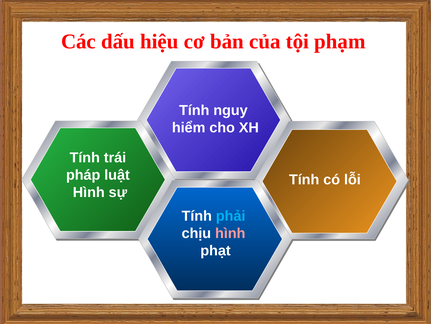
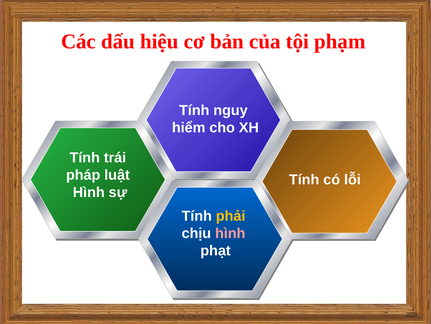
phải colour: light blue -> yellow (231, 216)
